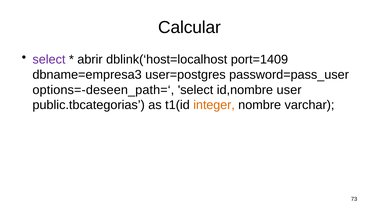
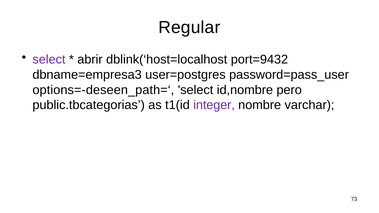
Calcular: Calcular -> Regular (189, 28)
port=1409: port=1409 -> port=9432 (259, 60)
user: user -> pero (289, 90)
integer colour: orange -> purple (214, 105)
